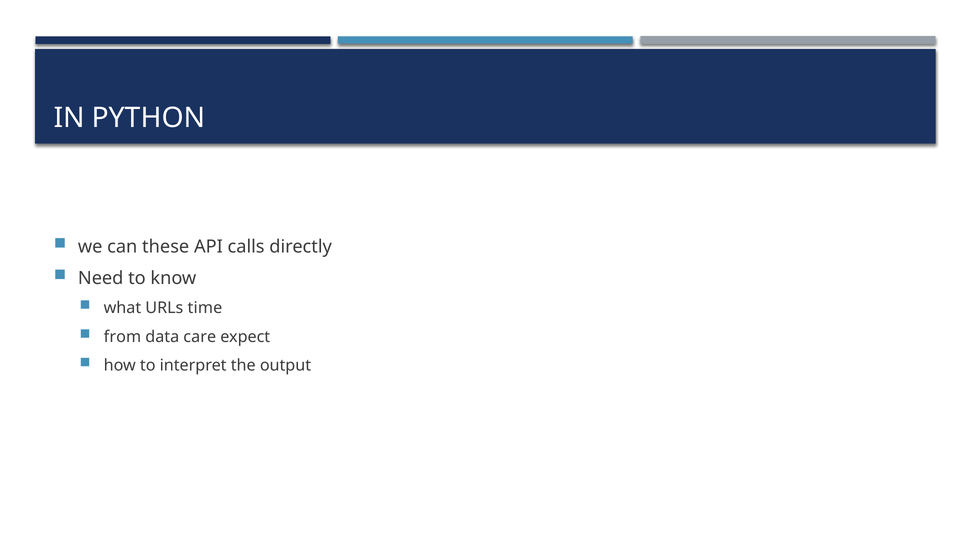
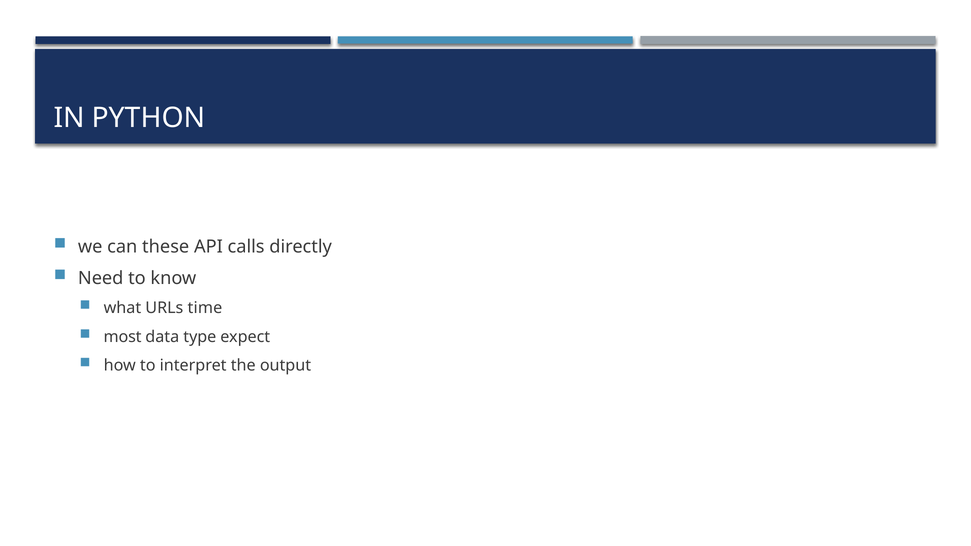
from: from -> most (123, 337)
care: care -> type (200, 337)
